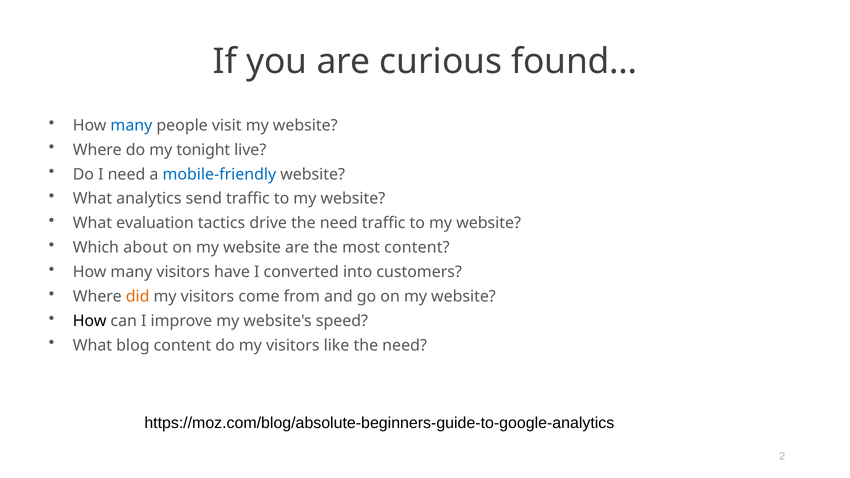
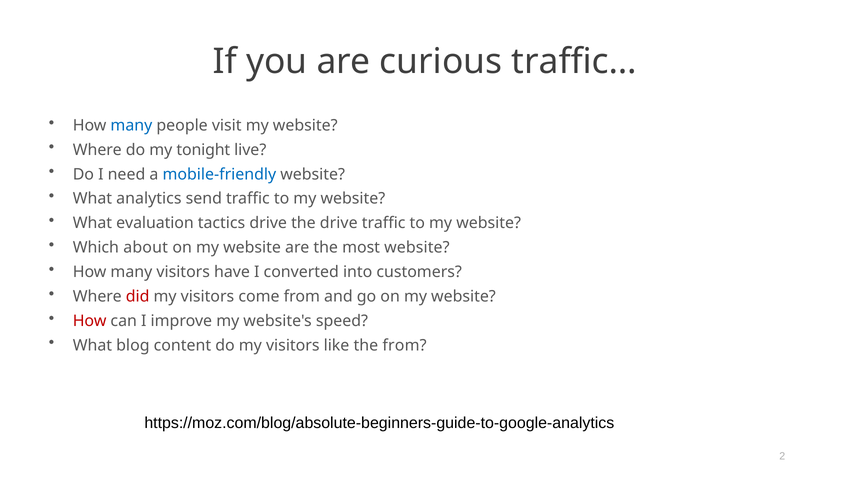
found…: found… -> traffic… (574, 61)
drive the need: need -> drive (339, 223)
most content: content -> website (417, 248)
did colour: orange -> red (138, 297)
How colour: black -> red (90, 321)
like the need: need -> from (405, 345)
